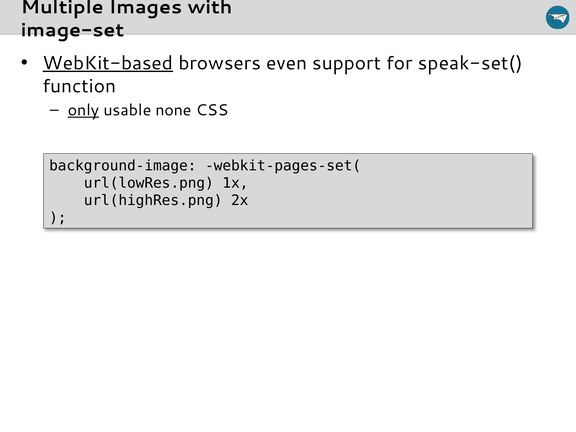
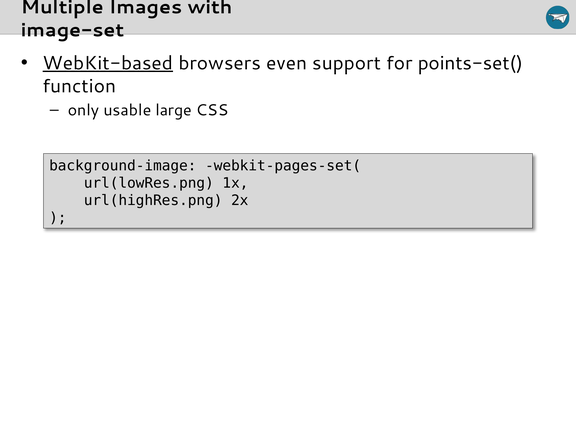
speak-set(: speak-set( -> points-set( (470, 63)
only underline: present -> none (83, 110)
none: none -> large (174, 110)
